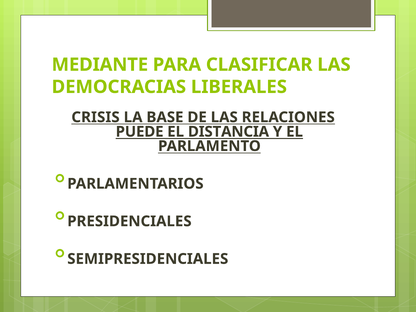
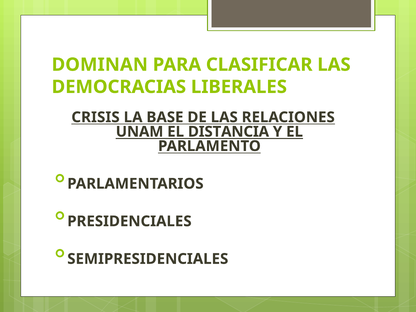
MEDIANTE: MEDIANTE -> DOMINAN (100, 65)
PUEDE: PUEDE -> UNAM (140, 132)
